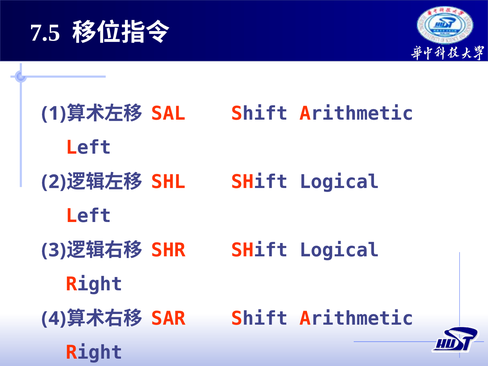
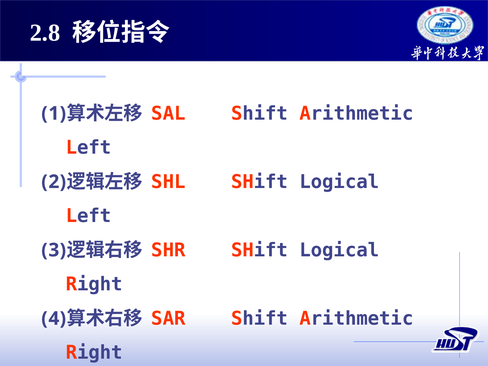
7.5: 7.5 -> 2.8 (45, 33)
